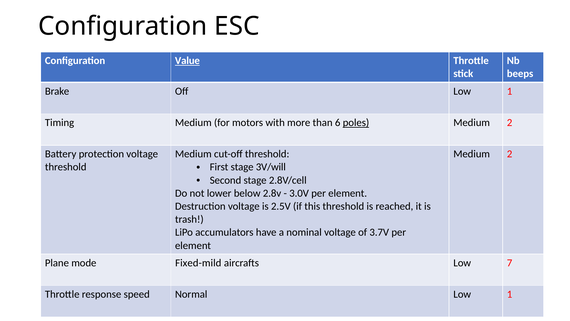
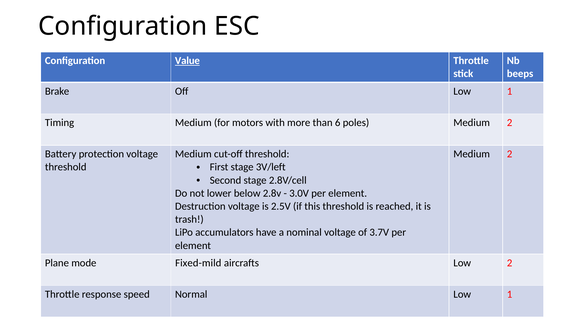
poles underline: present -> none (356, 122)
3V/will: 3V/will -> 3V/left (271, 167)
Low 7: 7 -> 2 (510, 263)
